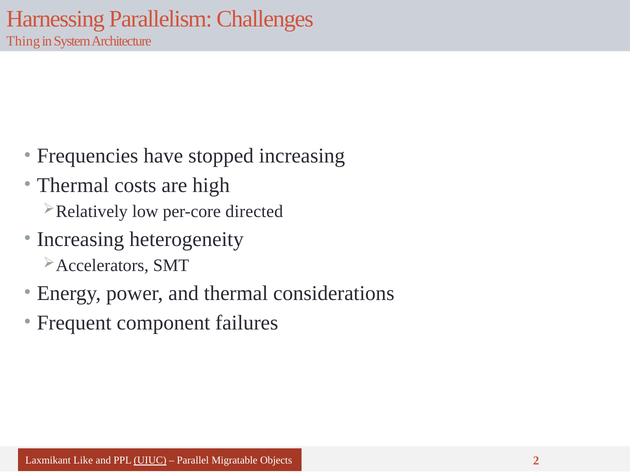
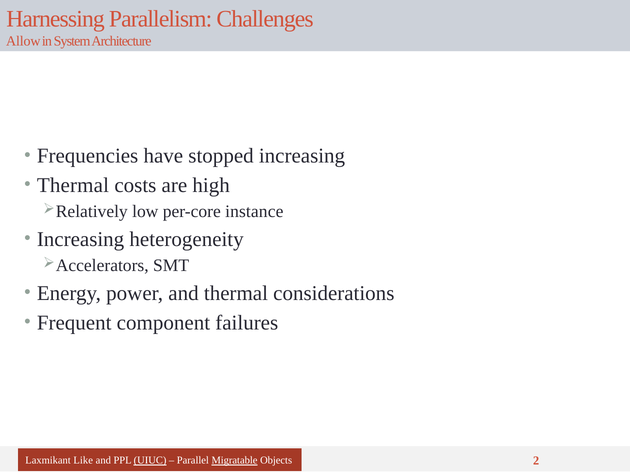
Thing: Thing -> Allow (23, 41)
directed: directed -> instance (254, 211)
Migratable underline: none -> present (234, 460)
